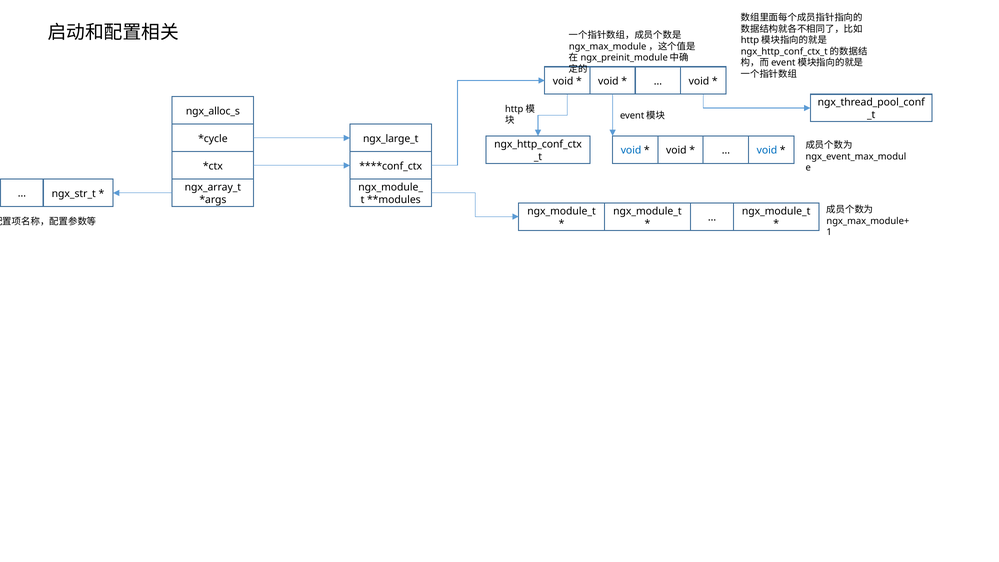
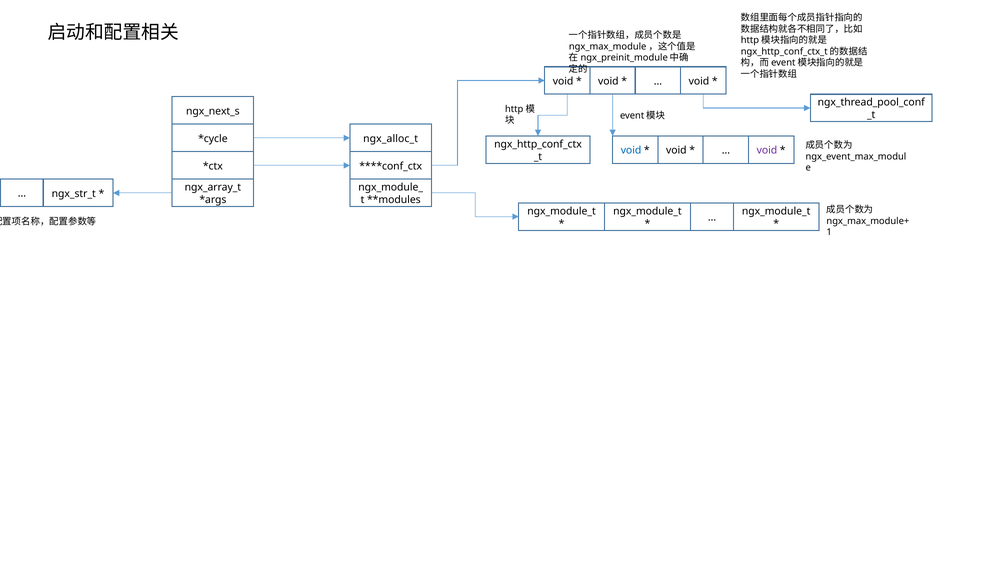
ngx_alloc_s: ngx_alloc_s -> ngx_next_s (213, 111)
ngx_large_t: ngx_large_t -> ngx_alloc_t (391, 139)
void colour: blue -> purple (767, 150)
